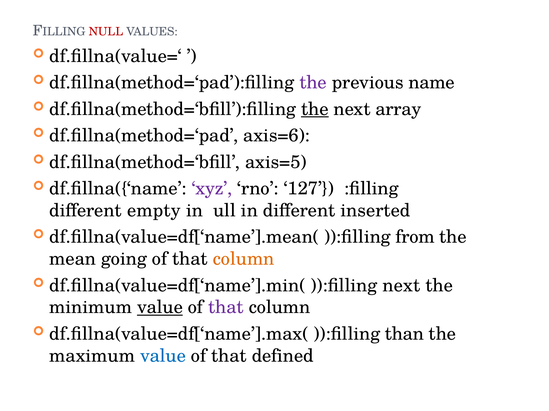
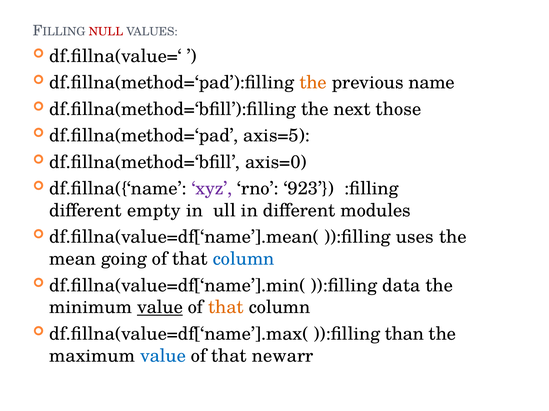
the colour: purple -> orange (313, 83)
the underline: present -> none (315, 109)
array: array -> those (398, 109)
axis=6: axis=6 -> axis=5 (277, 136)
axis=5: axis=5 -> axis=0 (276, 162)
127: 127 -> 923 (309, 189)
inserted: inserted -> modules (376, 211)
from: from -> uses (415, 237)
column colour: orange -> blue (244, 259)
)):filling next: next -> data (401, 286)
that colour: purple -> orange (226, 308)
defined: defined -> newarr (283, 356)
